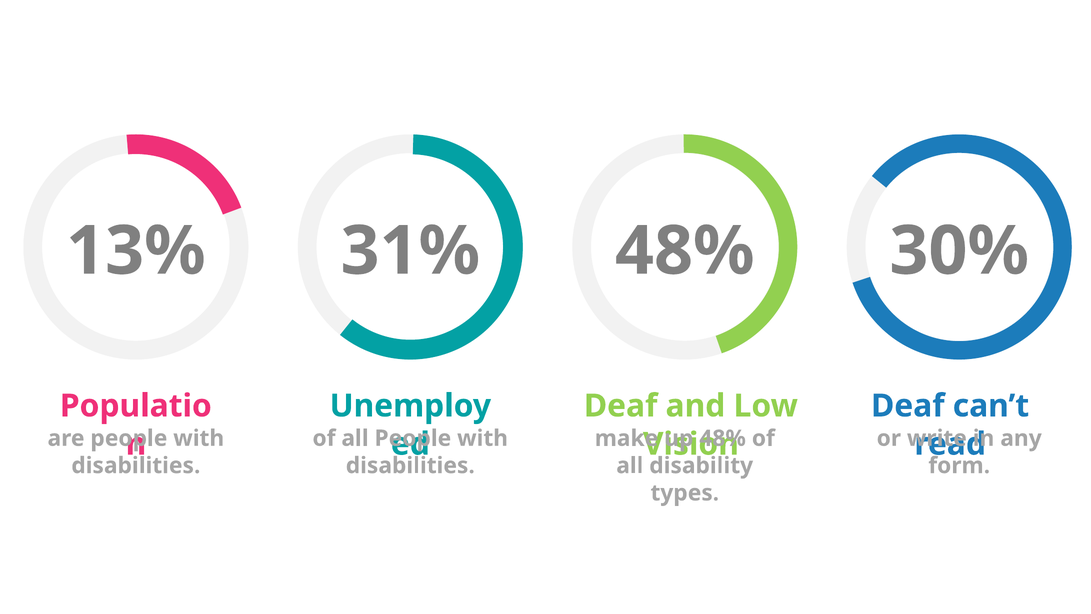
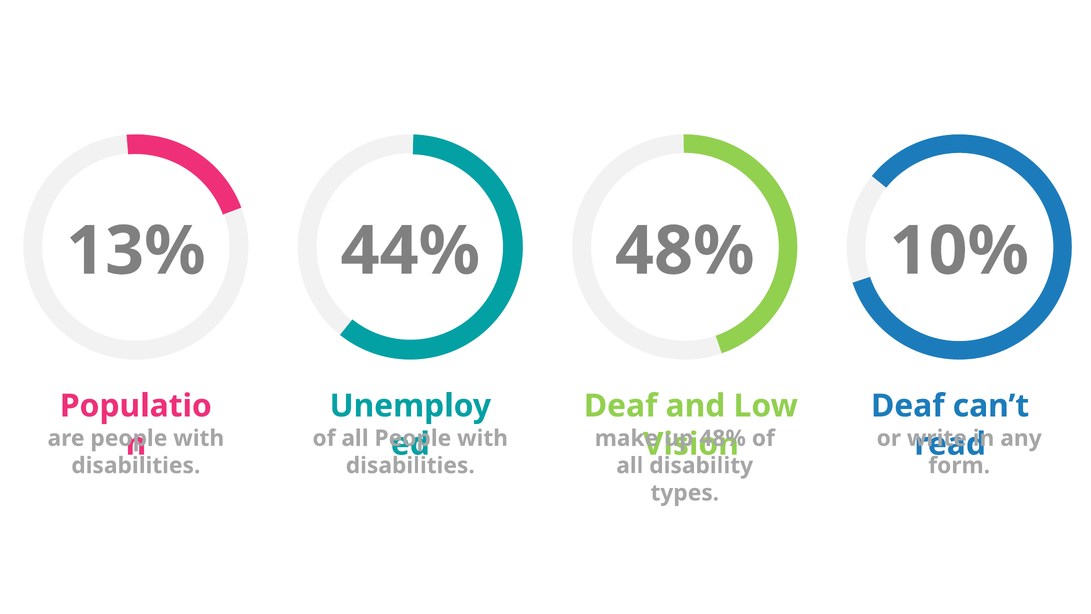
31%: 31% -> 44% (410, 251)
30%: 30% -> 10% (959, 251)
